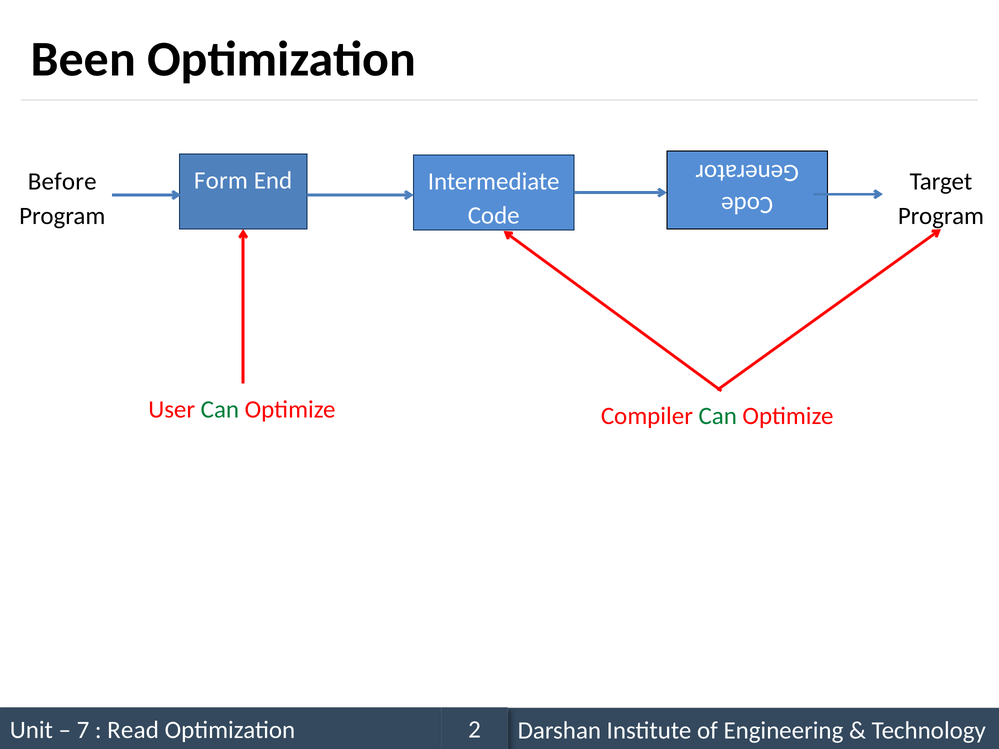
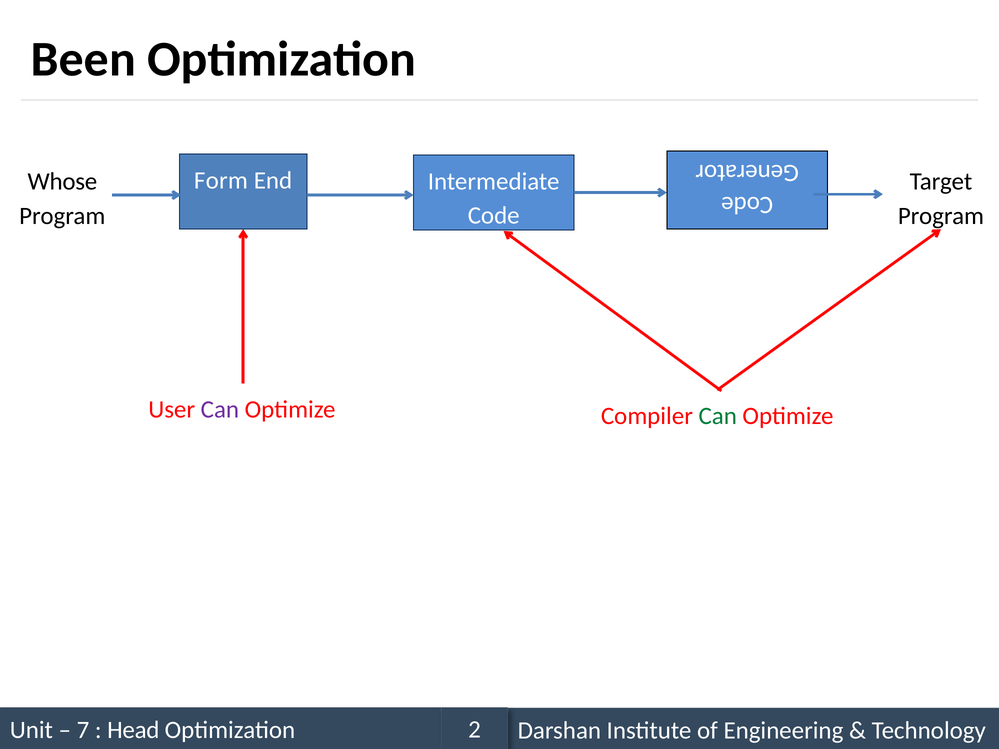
Before: Before -> Whose (62, 182)
Can colour: green -> purple (220, 410)
Read: Read -> Head (133, 730)
